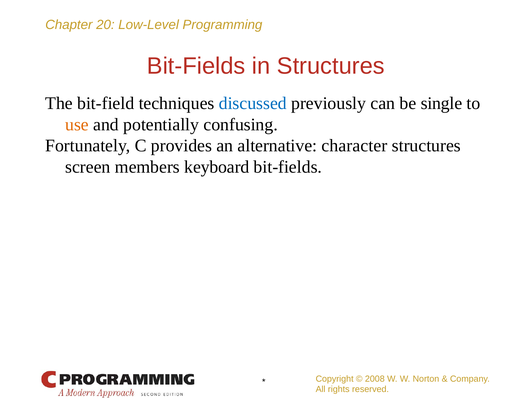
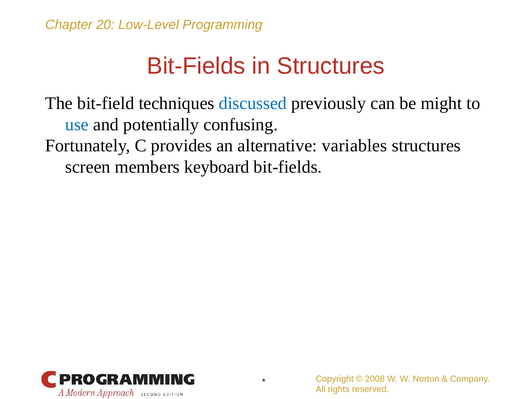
single: single -> might (441, 103)
use colour: orange -> blue (77, 125)
character: character -> variables (354, 146)
